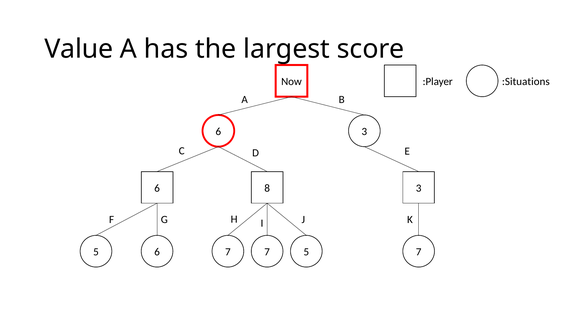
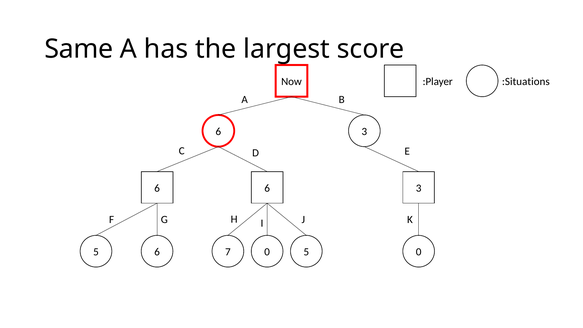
Value: Value -> Same (79, 49)
6 8: 8 -> 6 (267, 188)
7 7: 7 -> 0 (267, 252)
7: 7 -> 0 (419, 252)
